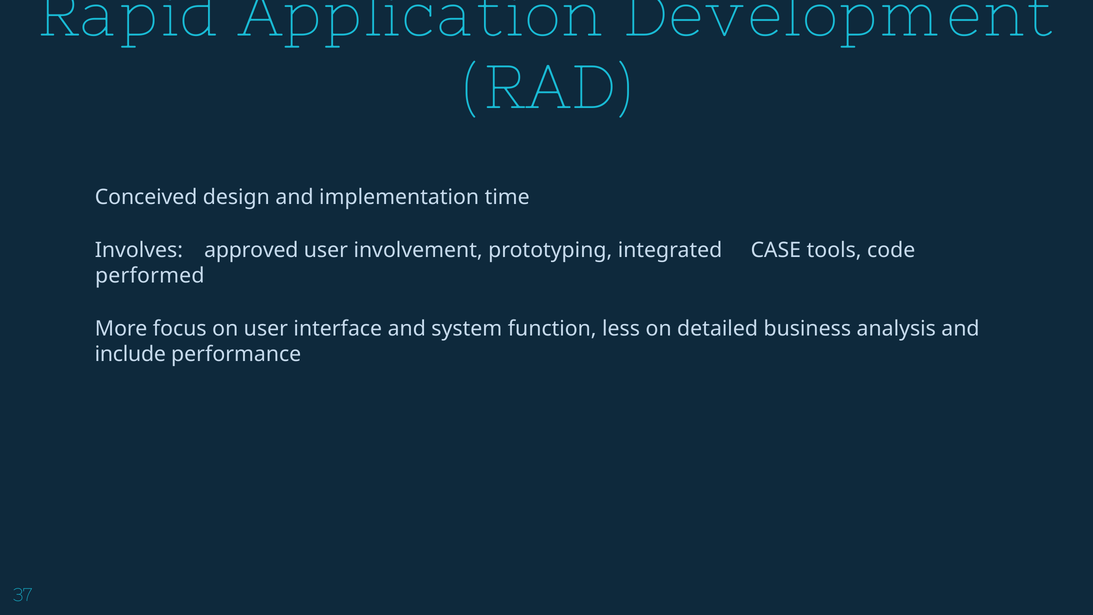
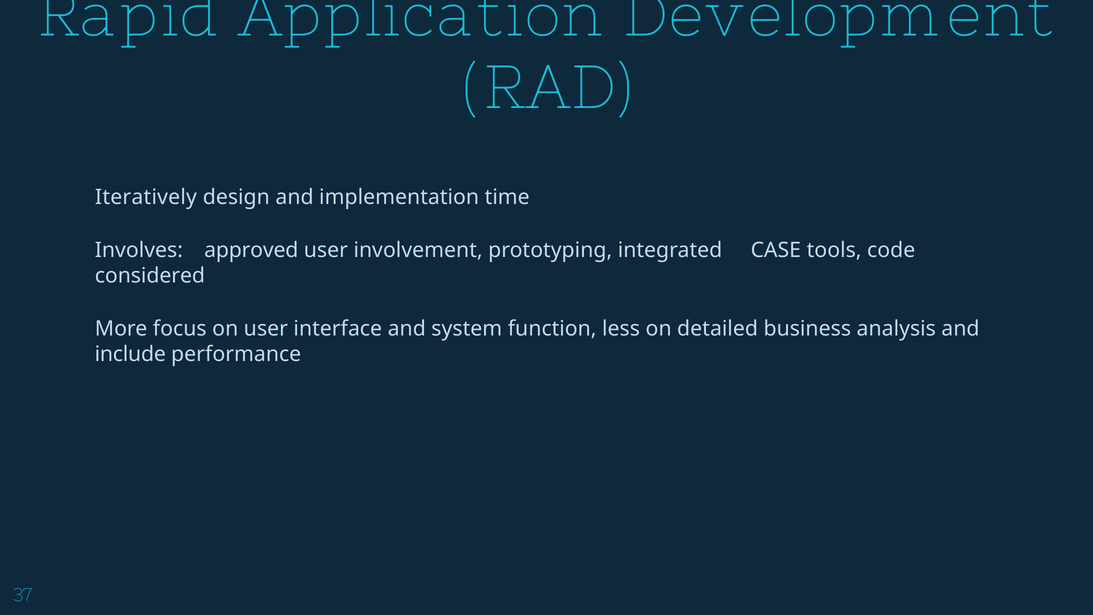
Conceived: Conceived -> Iteratively (146, 197)
performed: performed -> considered (150, 276)
